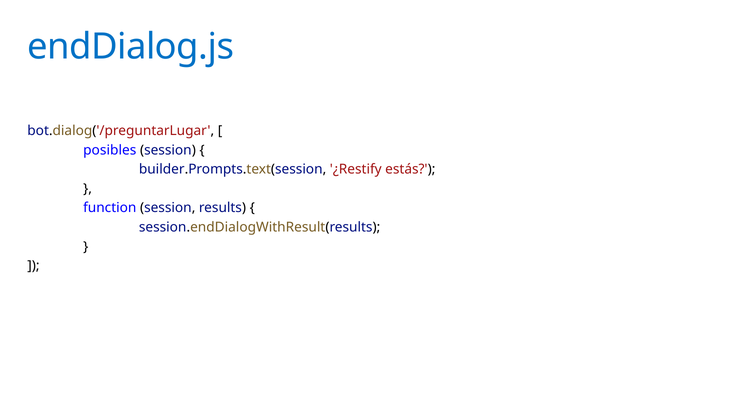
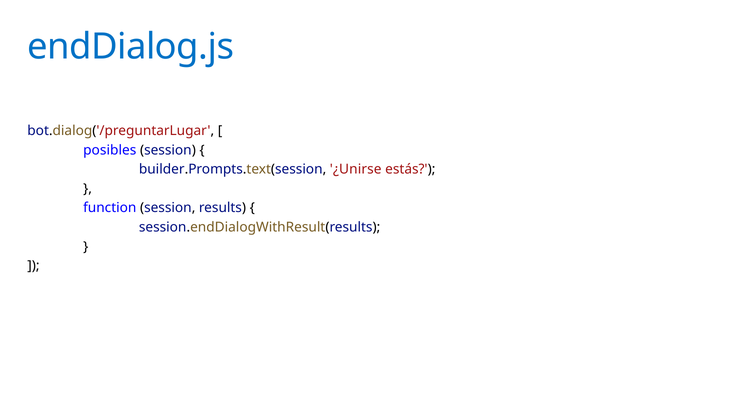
¿Restify: ¿Restify -> ¿Unirse (356, 170)
